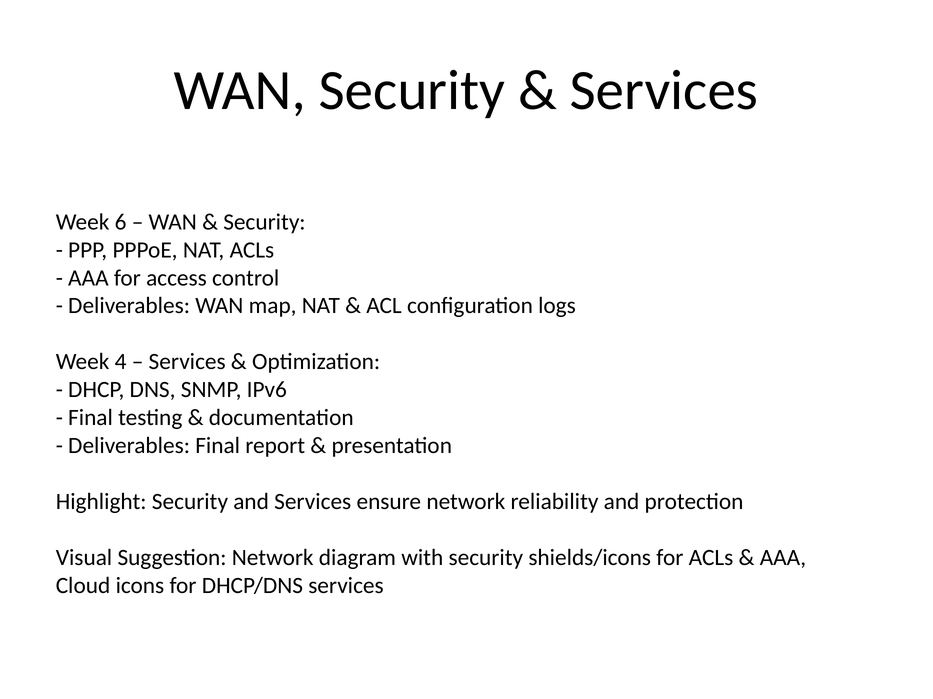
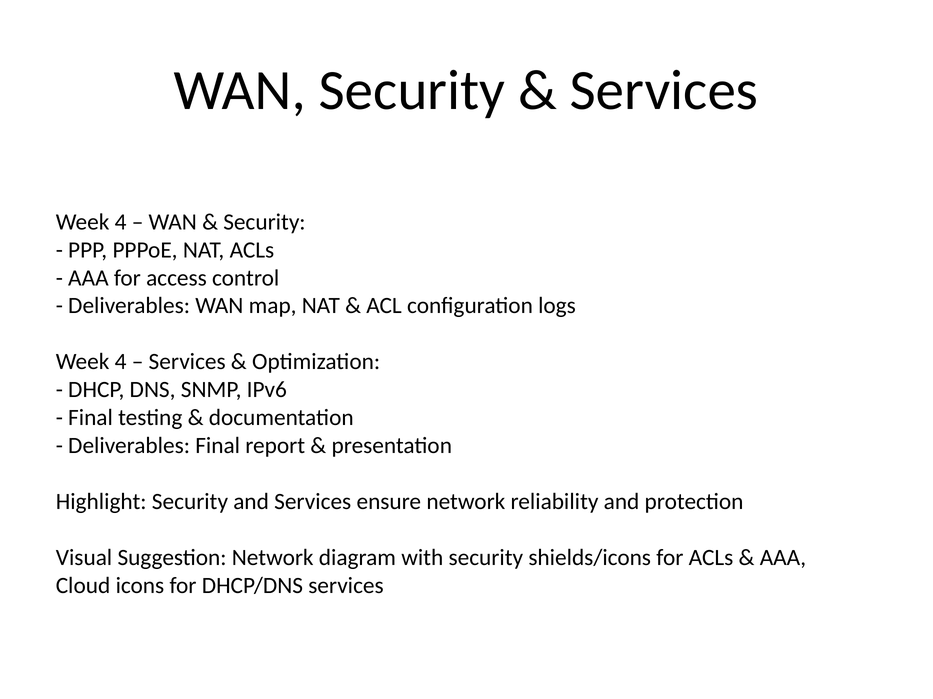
6: 6 -> 4 (121, 222)
